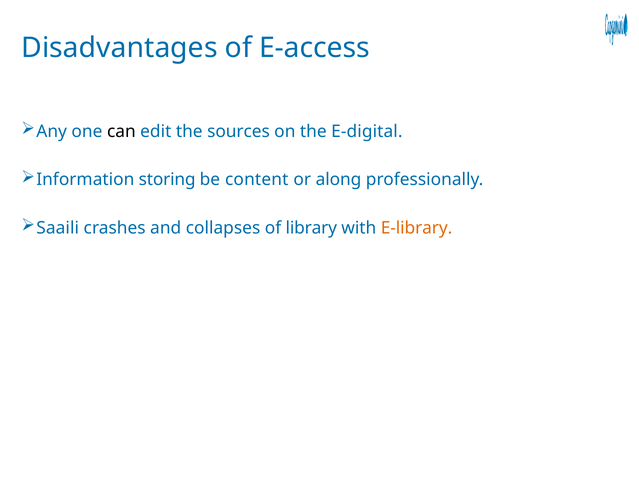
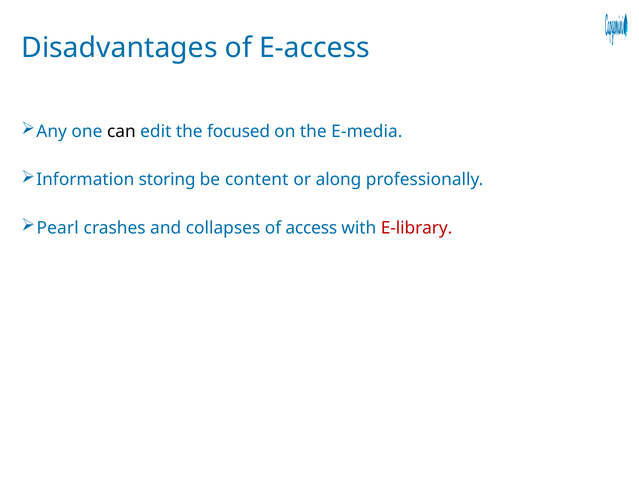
sources: sources -> focused (239, 131)
E-digital: E-digital -> E-media (367, 131)
Saaili: Saaili -> Pearl (58, 228)
library: library -> access (311, 228)
E-library colour: orange -> red (417, 228)
